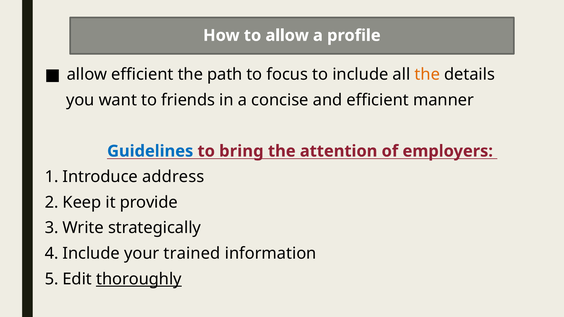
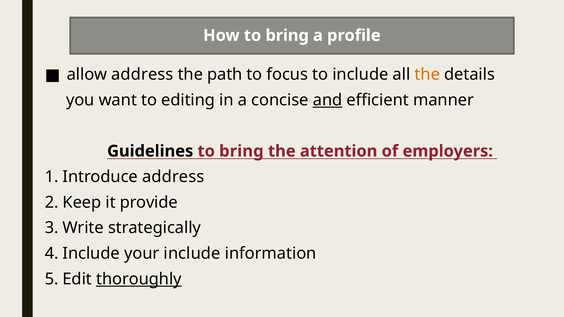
How to allow: allow -> bring (287, 36)
allow efficient: efficient -> address (142, 75)
friends: friends -> editing (188, 100)
and underline: none -> present (328, 100)
Guidelines colour: blue -> black (150, 151)
your trained: trained -> include (192, 254)
